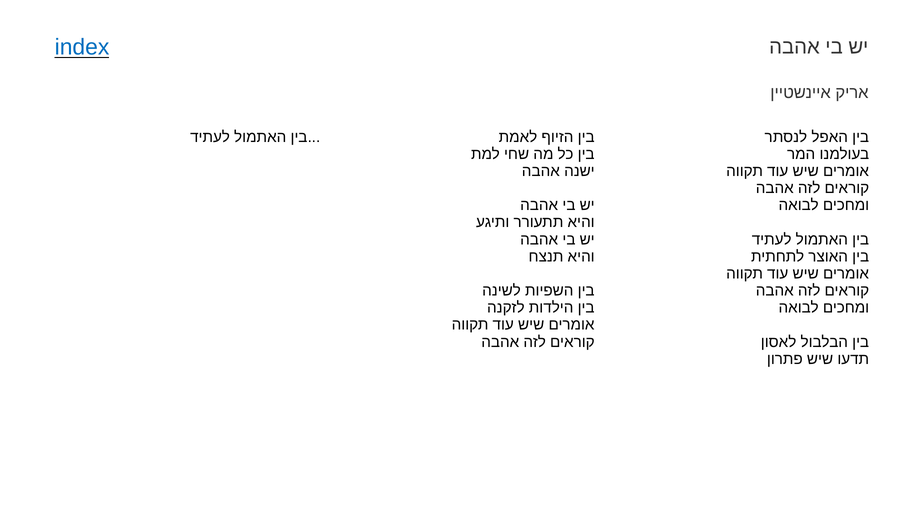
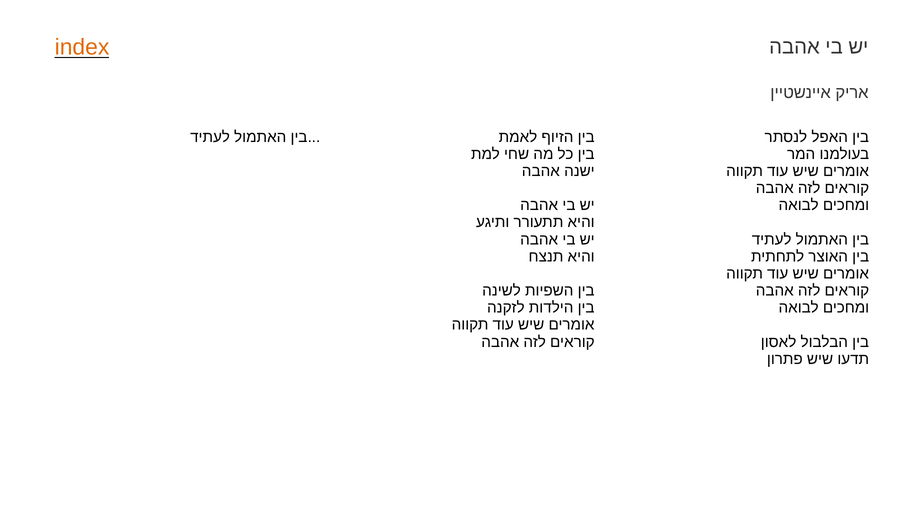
index colour: blue -> orange (82, 47)
